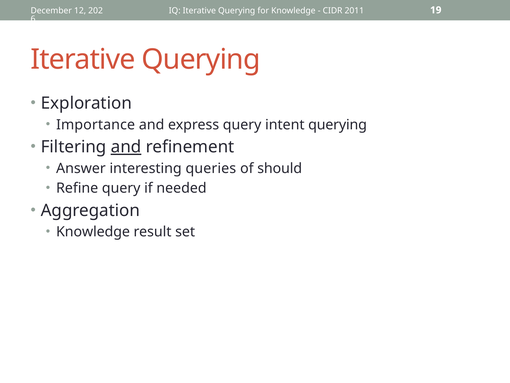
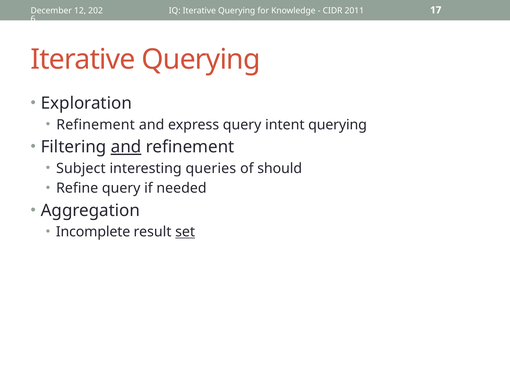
19: 19 -> 17 (436, 10)
Importance: Importance -> Refinement (96, 125)
Answer: Answer -> Subject (81, 168)
Knowledge: Knowledge -> Incomplete (93, 232)
set underline: none -> present (185, 232)
